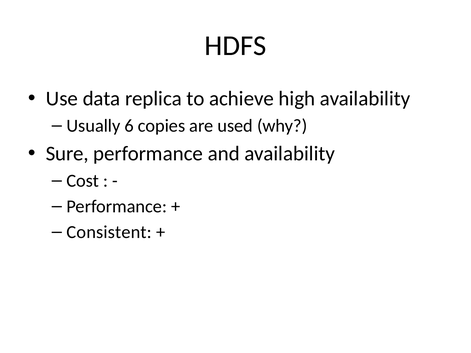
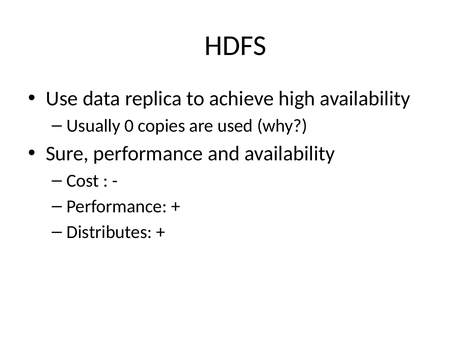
6: 6 -> 0 (129, 126)
Consistent: Consistent -> Distributes (109, 232)
